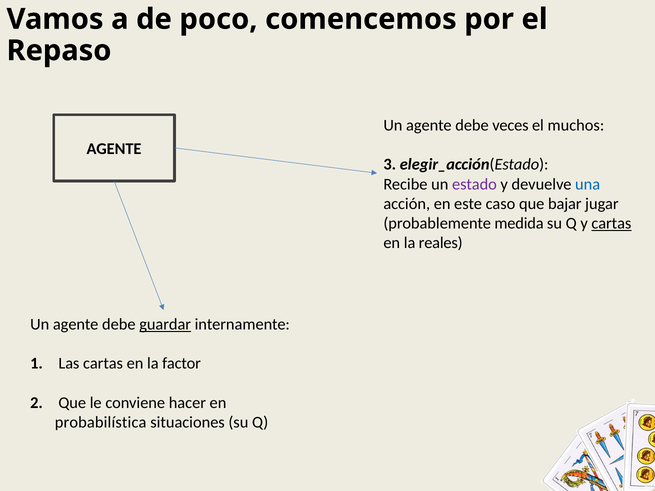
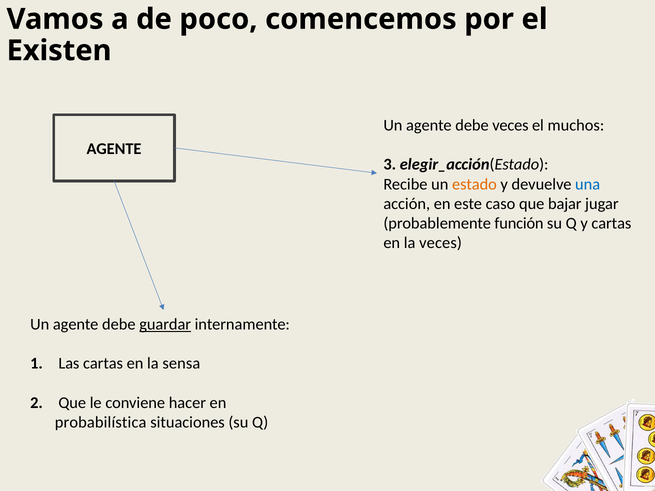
Repaso: Repaso -> Existen (59, 51)
estado colour: purple -> orange (474, 184)
medida: medida -> función (519, 224)
cartas underline: present -> none (611, 224)
la reales: reales -> veces (441, 243)
factor: factor -> sensa (181, 364)
